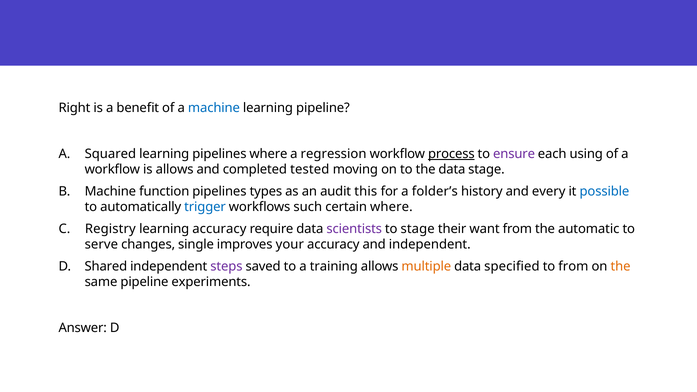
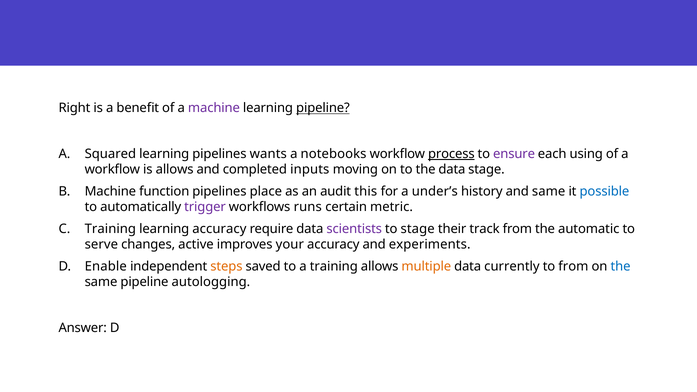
machine colour: blue -> purple (214, 108)
pipeline underline: none -> present (323, 108)
pipelines where: where -> wants (268, 154)
regression: regression -> notebooks (334, 154)
tested: tested -> inputs (310, 169)
types: types -> place (266, 192)
folder’s: folder’s -> under’s (435, 192)
and every: every -> same (549, 192)
trigger colour: blue -> purple (205, 207)
such: such -> runs (308, 207)
certain where: where -> metric (391, 207)
Registry: Registry -> Training (110, 229)
want: want -> track (485, 229)
single: single -> active (196, 245)
and independent: independent -> experiments (430, 245)
Shared: Shared -> Enable (106, 267)
steps colour: purple -> orange (226, 267)
specified: specified -> currently (512, 267)
the colour: orange -> blue (621, 267)
experiments: experiments -> autologging (211, 282)
